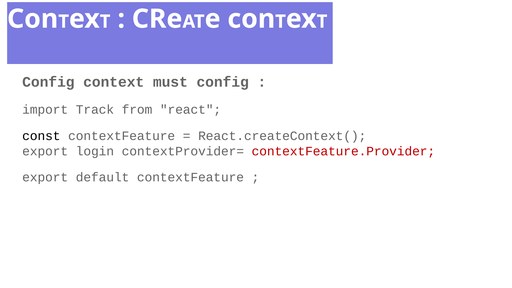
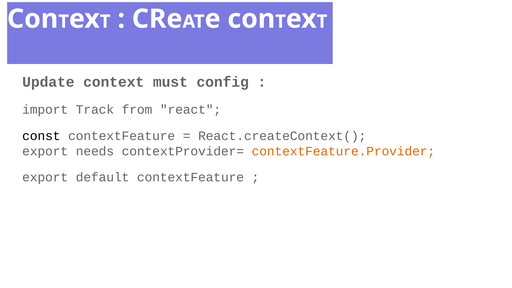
Config: Config -> Update (48, 82)
login: login -> needs (95, 151)
contextFeature.Provider colour: red -> orange (343, 151)
